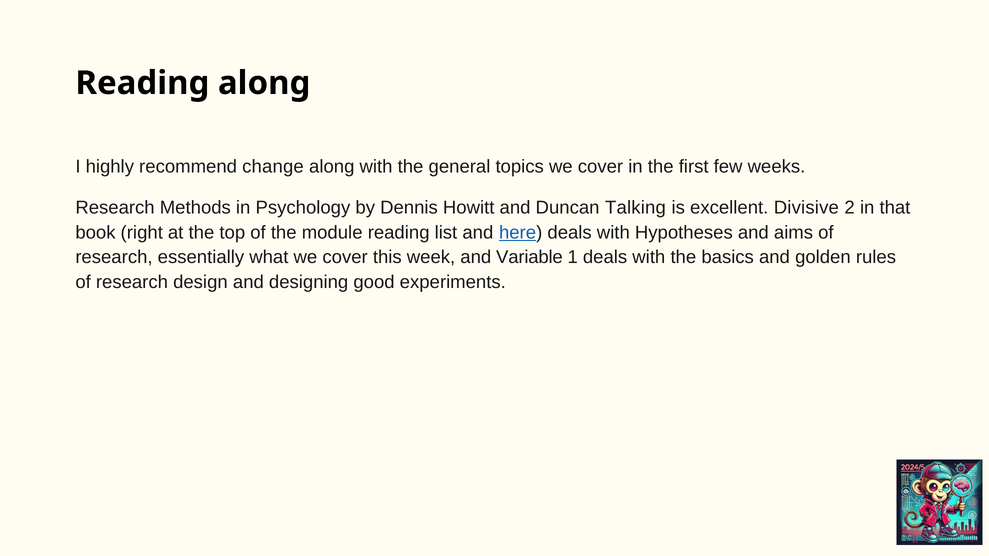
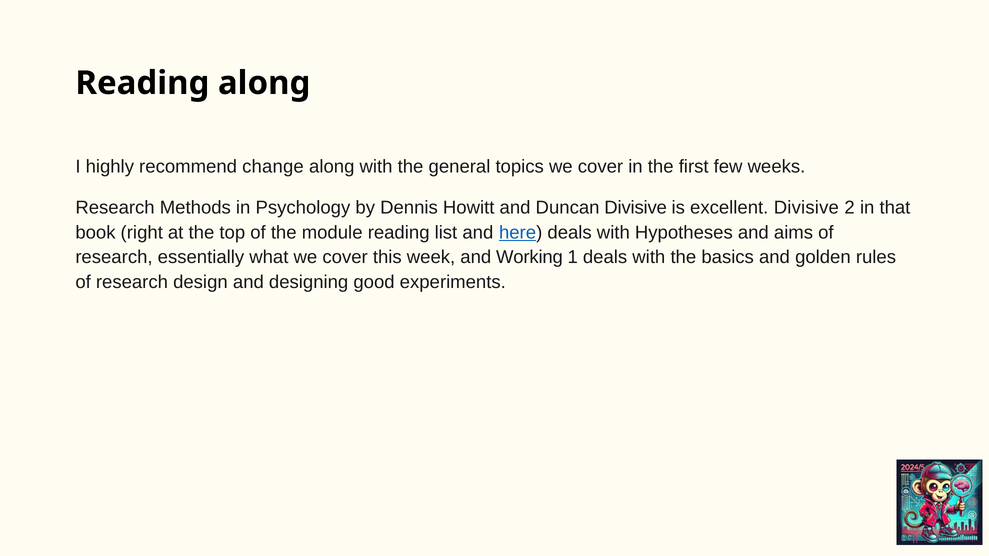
Duncan Talking: Talking -> Divisive (636, 208)
Variable: Variable -> Working (529, 257)
